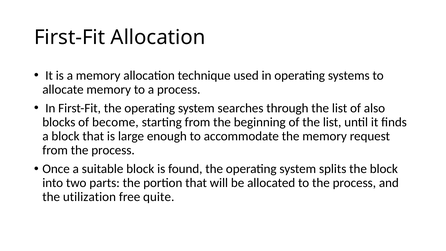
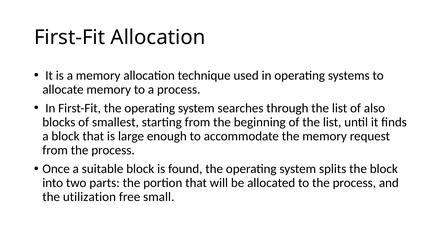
become: become -> smallest (115, 122)
quite: quite -> small (159, 197)
